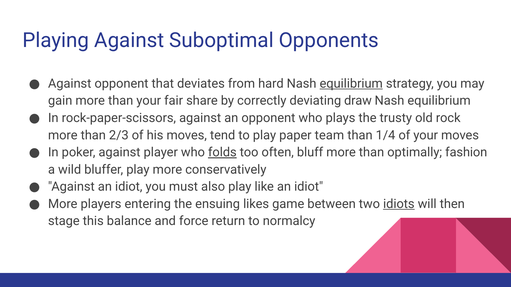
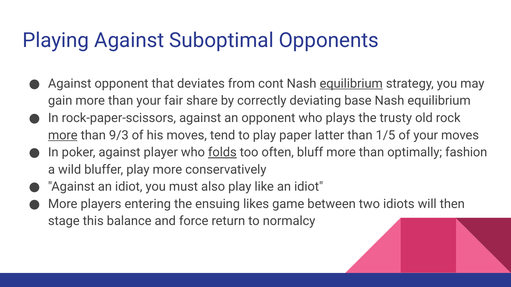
hard: hard -> cont (271, 84)
draw: draw -> base (358, 101)
more underline: none -> present (63, 135)
2/3: 2/3 -> 9/3 (119, 135)
team: team -> latter (329, 135)
1/4: 1/4 -> 1/5 (386, 135)
idiots underline: present -> none (399, 204)
